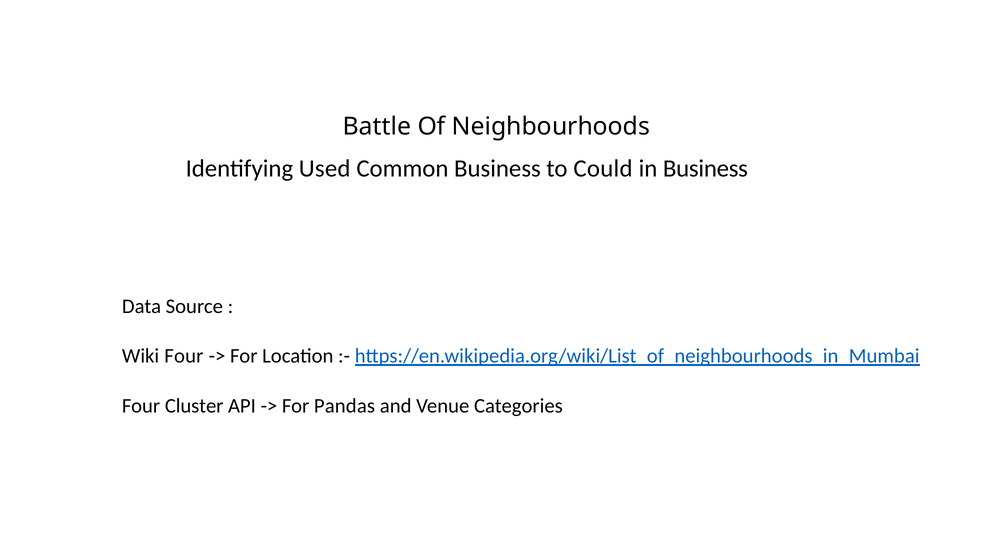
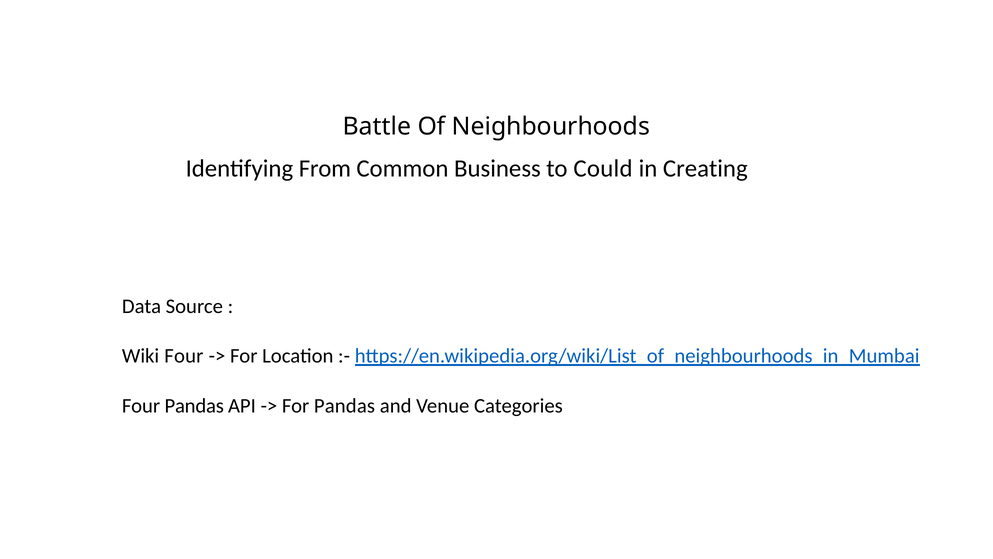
Used: Used -> From (325, 169)
in Business: Business -> Creating (705, 169)
Four Cluster: Cluster -> Pandas (194, 406)
